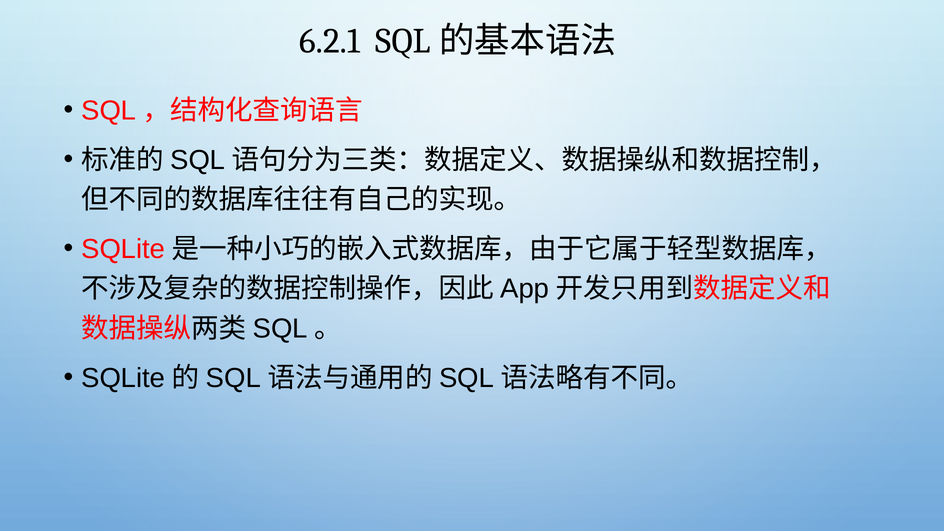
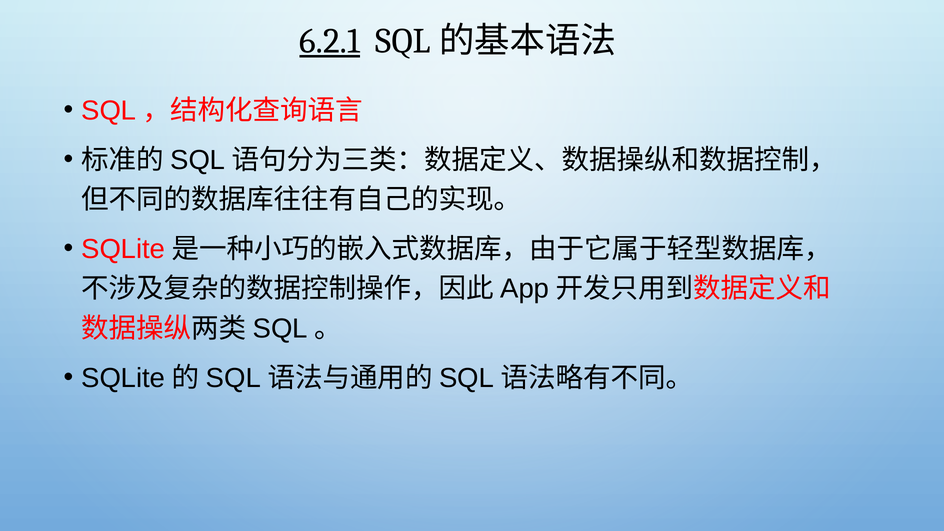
6.2.1 underline: none -> present (330, 41)
